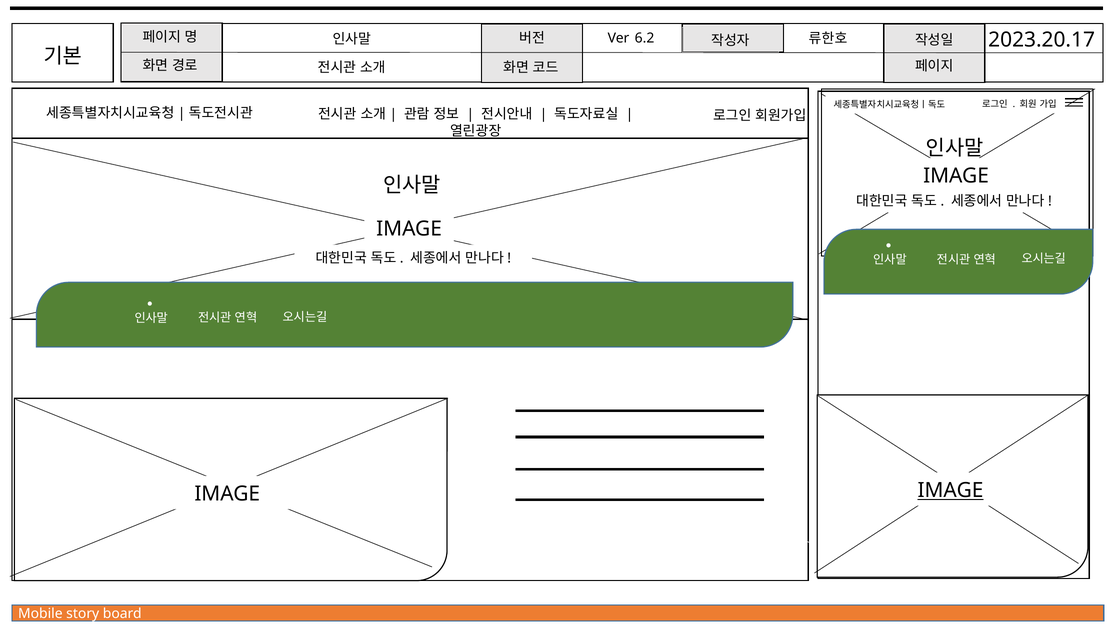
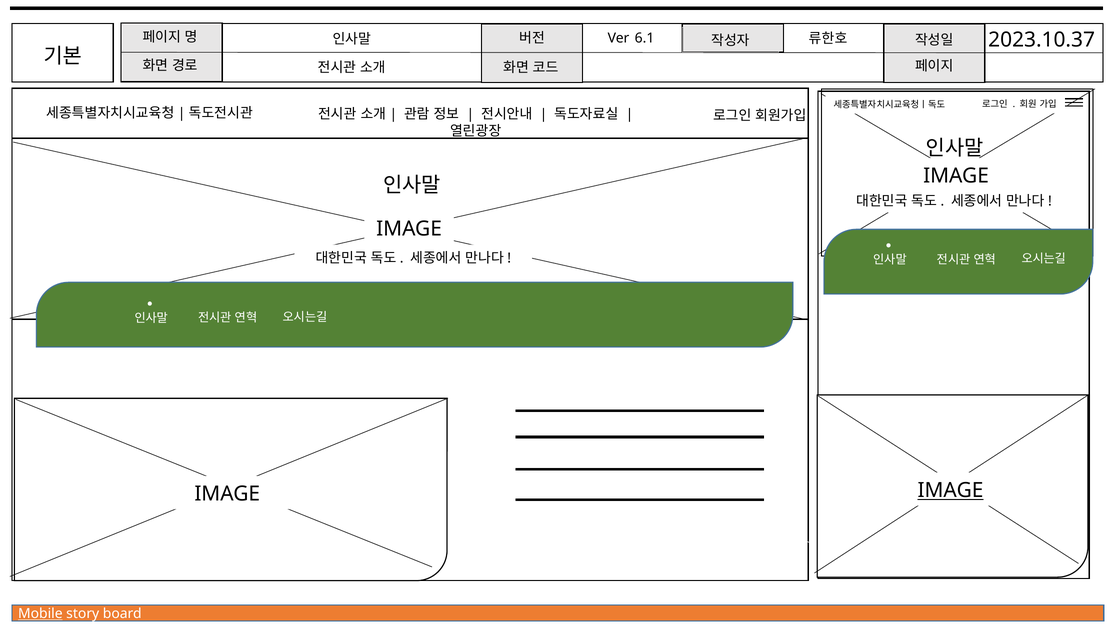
2023.20.17: 2023.20.17 -> 2023.10.37 (1042, 40)
6.2: 6.2 -> 6.1 (645, 38)
Mobile underline: none -> present (40, 614)
